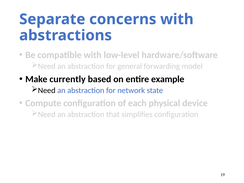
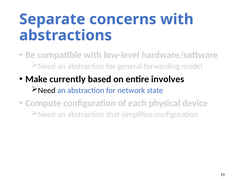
example: example -> involves (168, 79)
